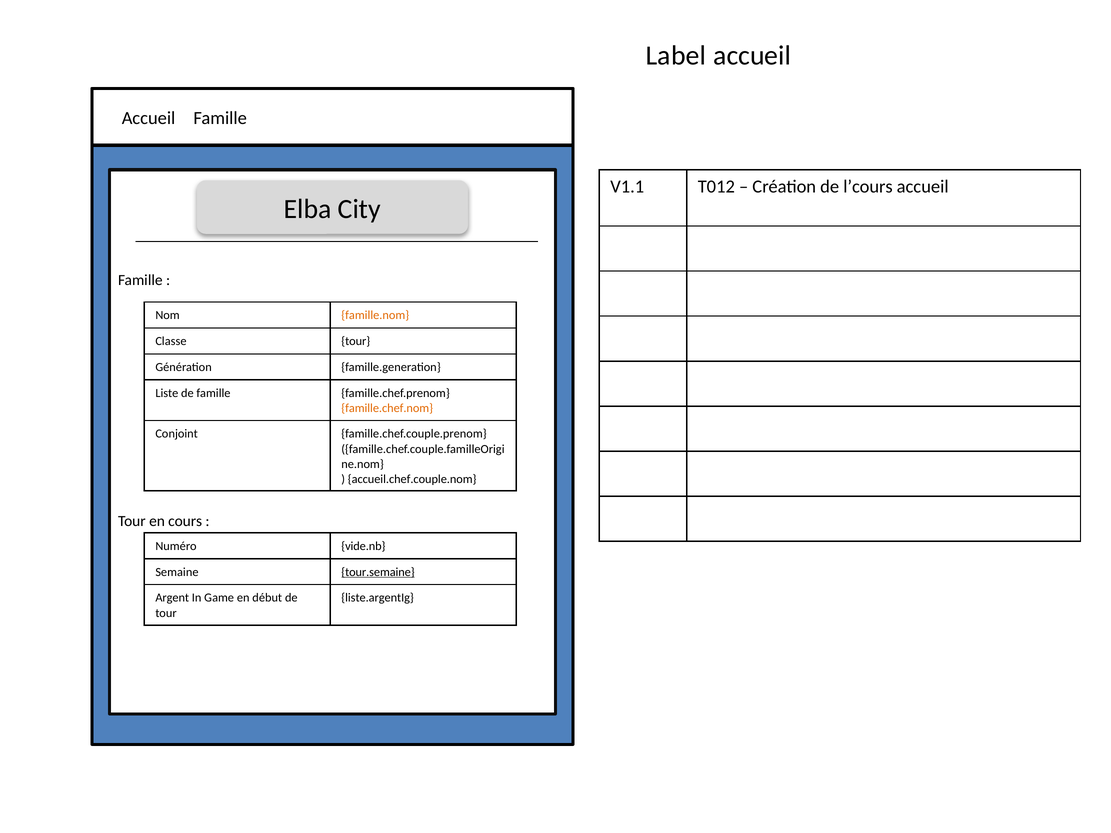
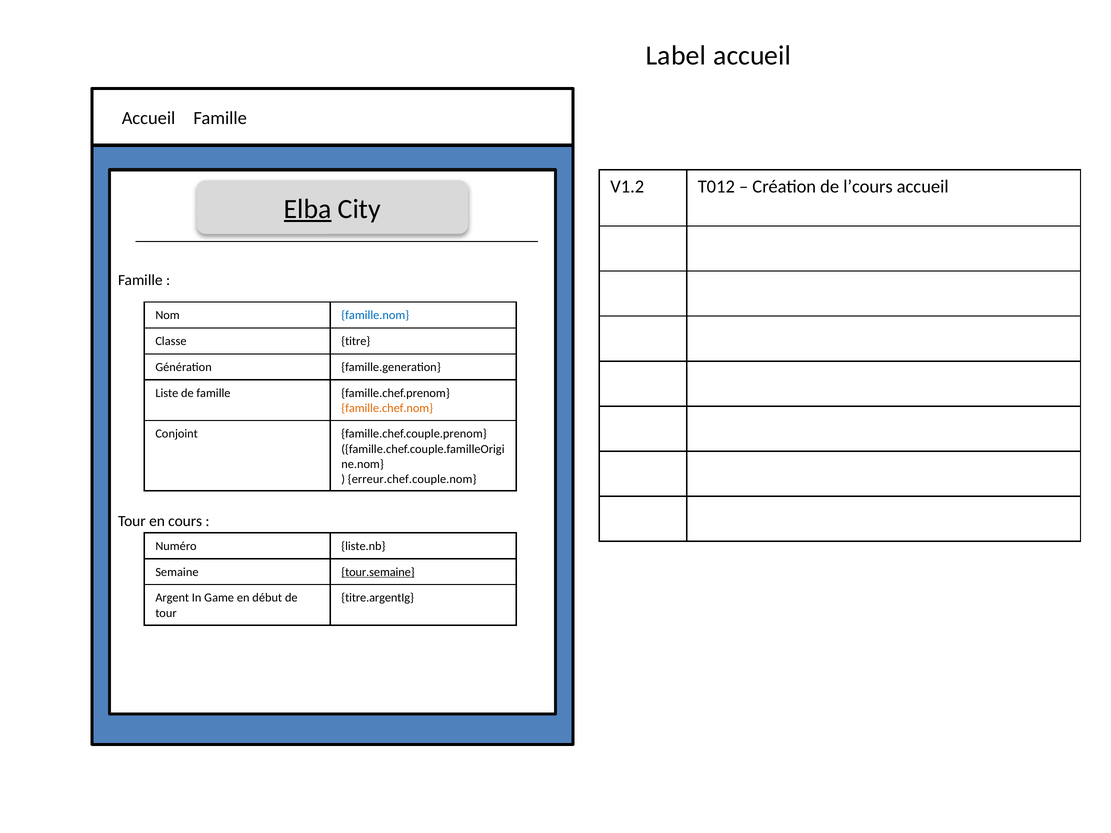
V1.1: V1.1 -> V1.2 (627, 187)
Elba underline: none -> present (308, 209)
famille.nom colour: orange -> blue (375, 315)
Classe tour: tour -> titre (356, 341)
accueil.chef.couple.nom: accueil.chef.couple.nom -> erreur.chef.couple.nom (412, 480)
vide.nb: vide.nb -> liste.nb (363, 546)
liste.argentIg: liste.argentIg -> titre.argentIg (378, 598)
